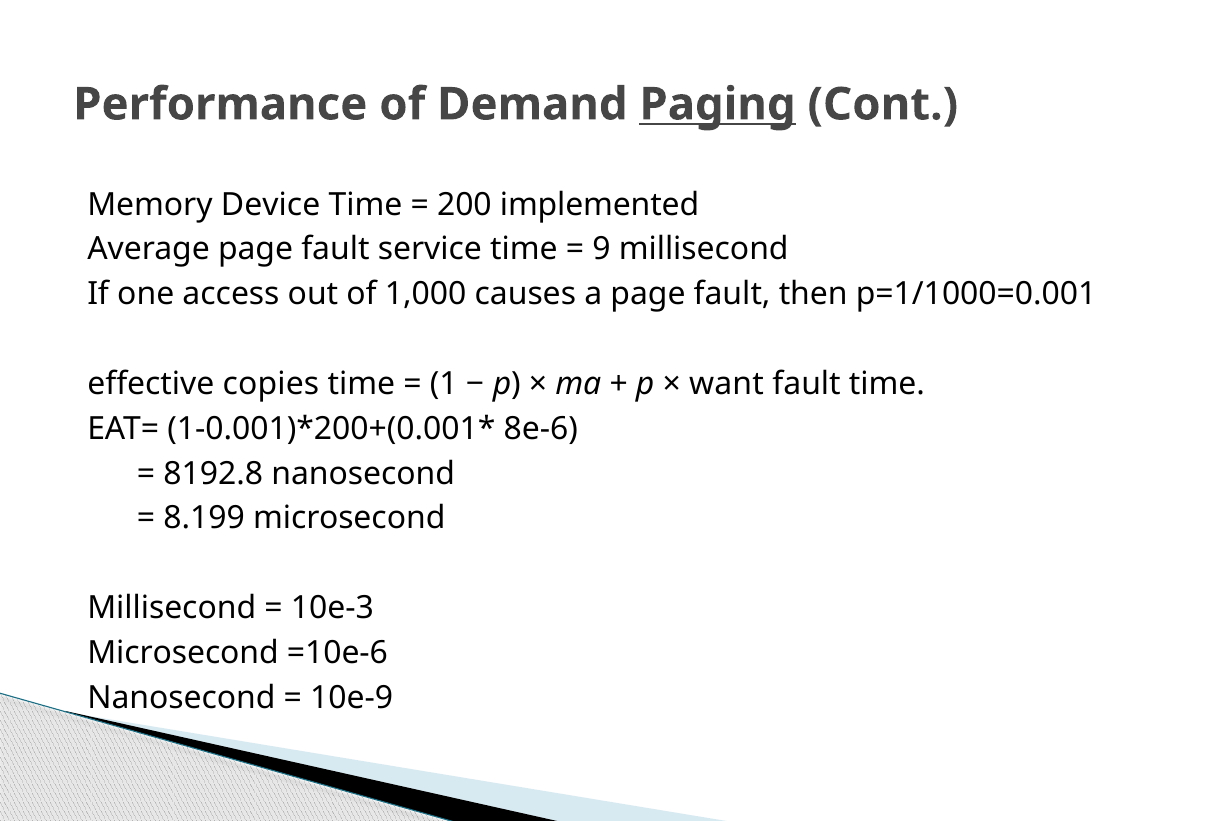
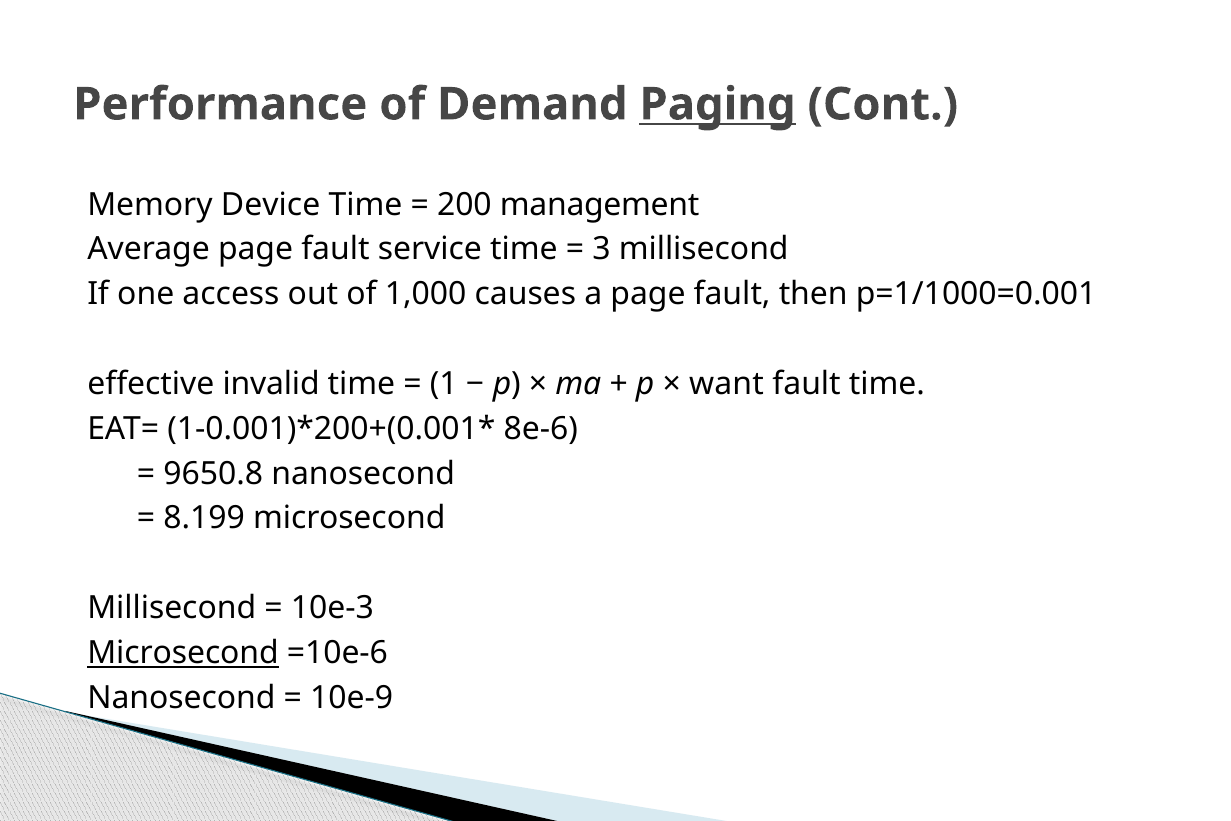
implemented: implemented -> management (600, 204)
9: 9 -> 3 (601, 249)
copies: copies -> invalid (271, 384)
8192.8: 8192.8 -> 9650.8 (213, 473)
Microsecond underline: none -> present (183, 653)
